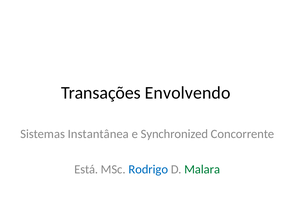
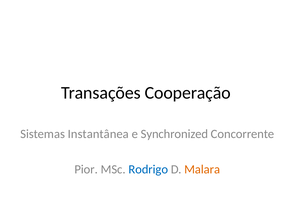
Envolvendo: Envolvendo -> Cooperação (188, 93)
Está: Está -> Pior (86, 169)
Malara colour: green -> orange (202, 169)
